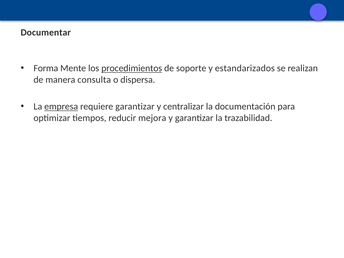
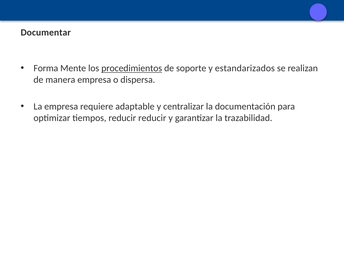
manera consulta: consulta -> empresa (94, 80)
empresa underline: present -> none (61, 107)
requiere garantizar: garantizar -> adaptable (135, 107)
reducir mejora: mejora -> reducir (152, 118)
